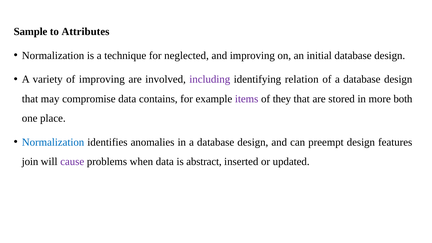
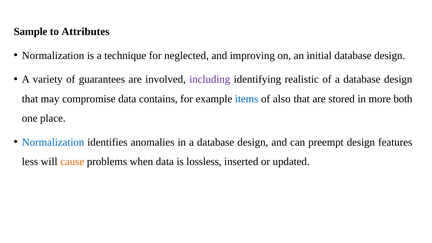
of improving: improving -> guarantees (102, 79)
relation: relation -> realistic (302, 79)
items colour: purple -> blue (247, 99)
they: they -> also (282, 99)
join: join -> less (30, 162)
cause colour: purple -> orange (72, 162)
abstract: abstract -> lossless (204, 162)
